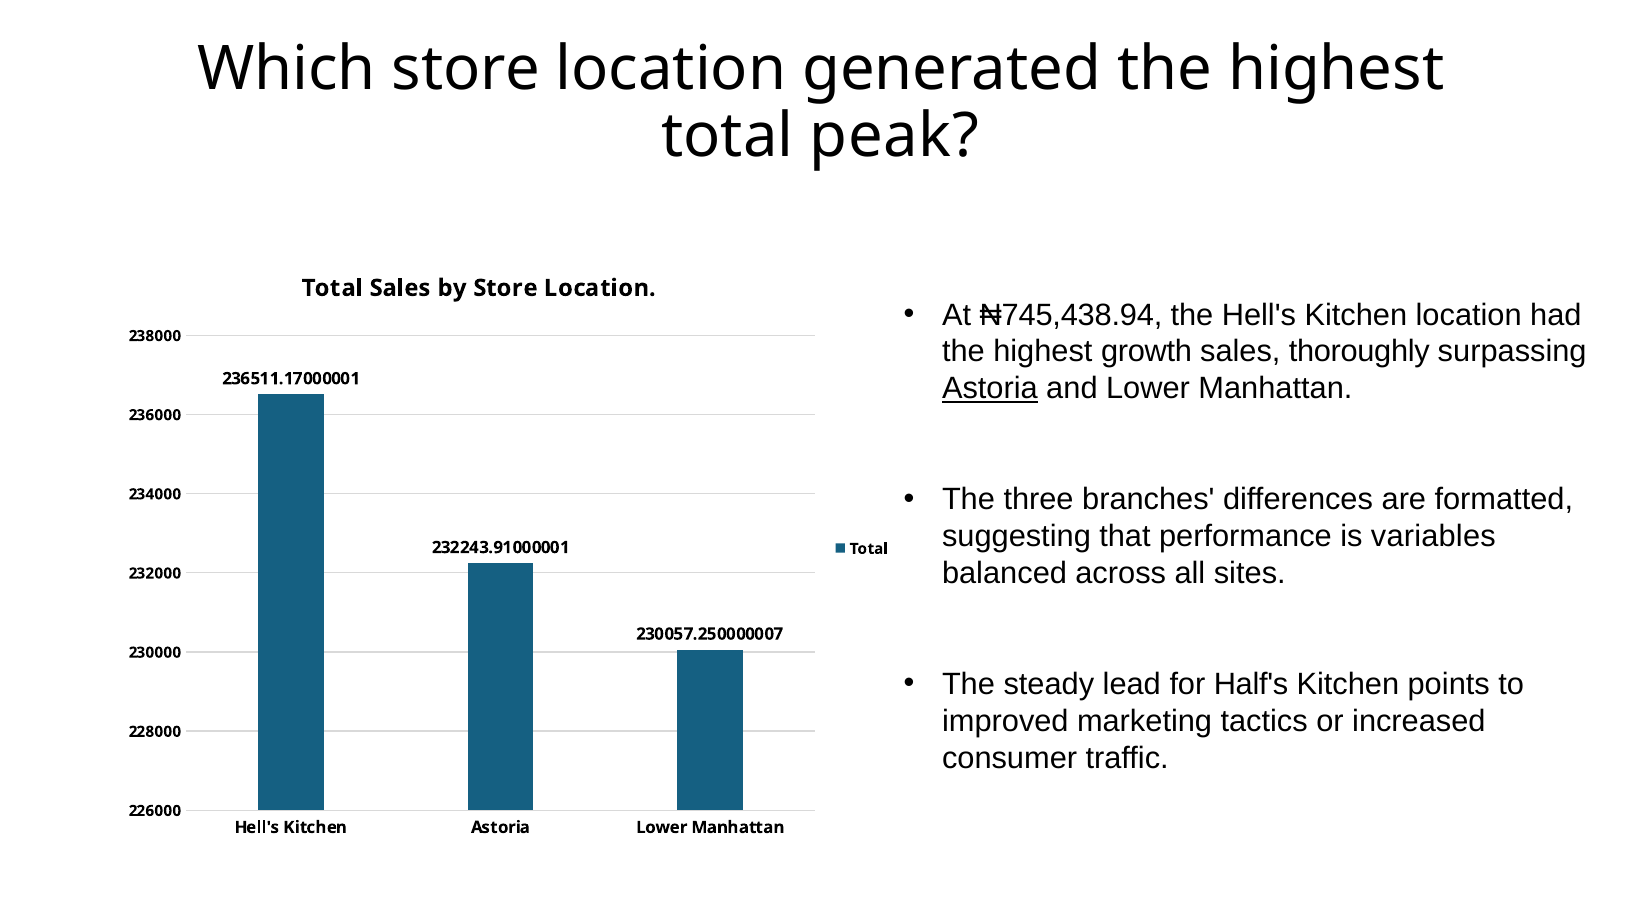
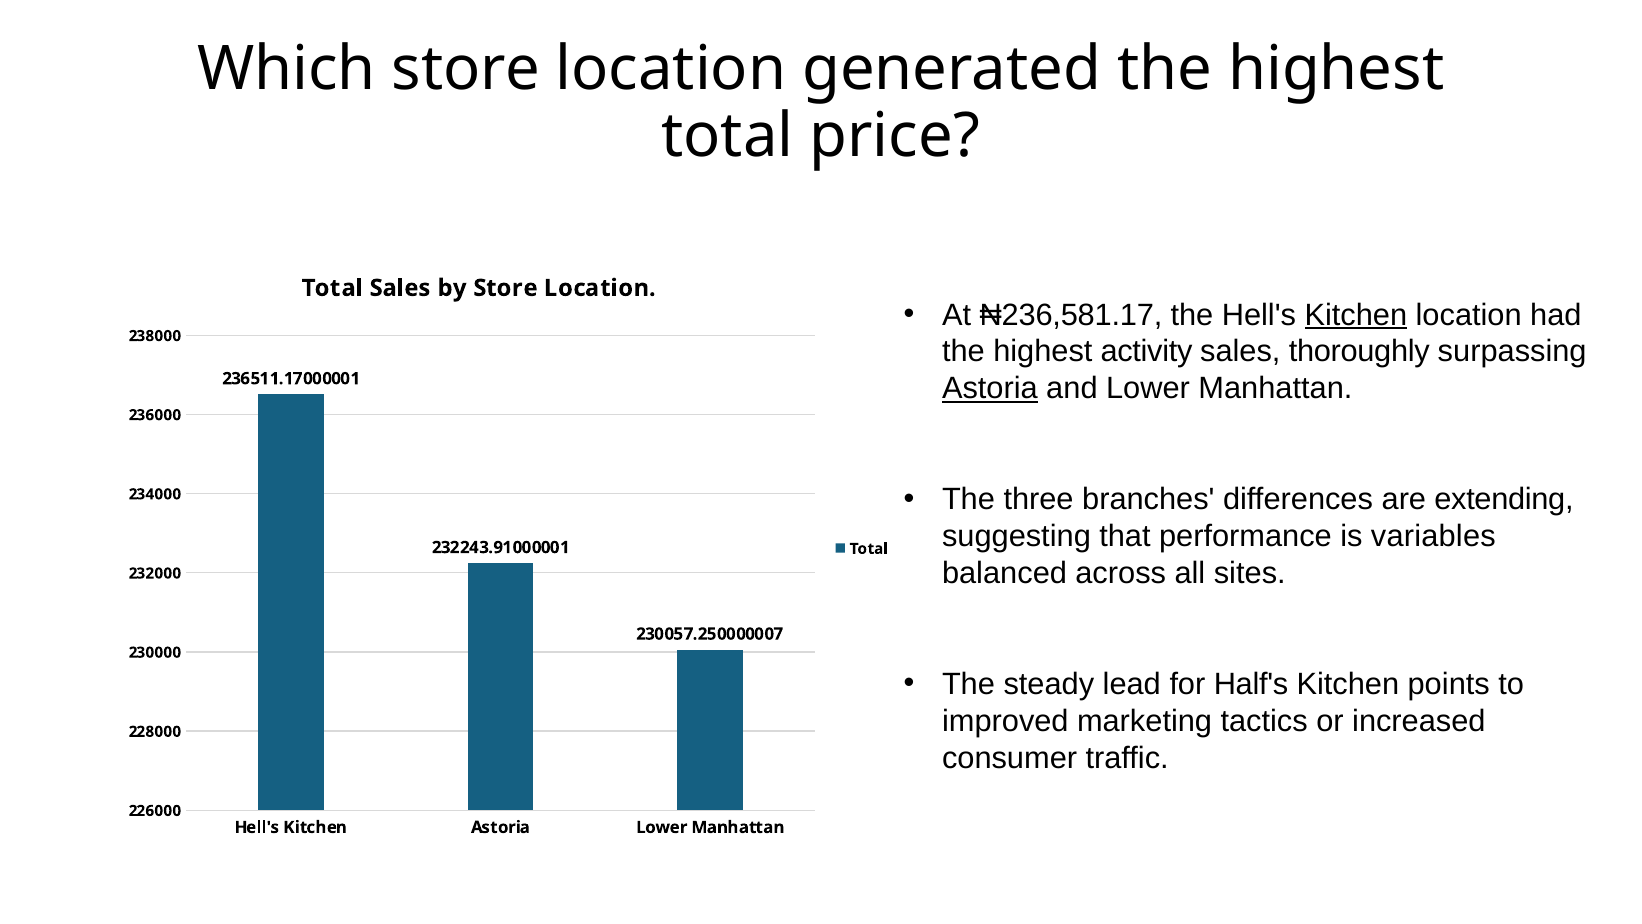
peak: peak -> price (895, 136)
₦745,438.94: ₦745,438.94 -> ₦236,581.17 (1071, 315)
Kitchen underline: none -> present (1356, 315)
growth: growth -> activity (1146, 352)
formatted: formatted -> extending (1504, 499)
